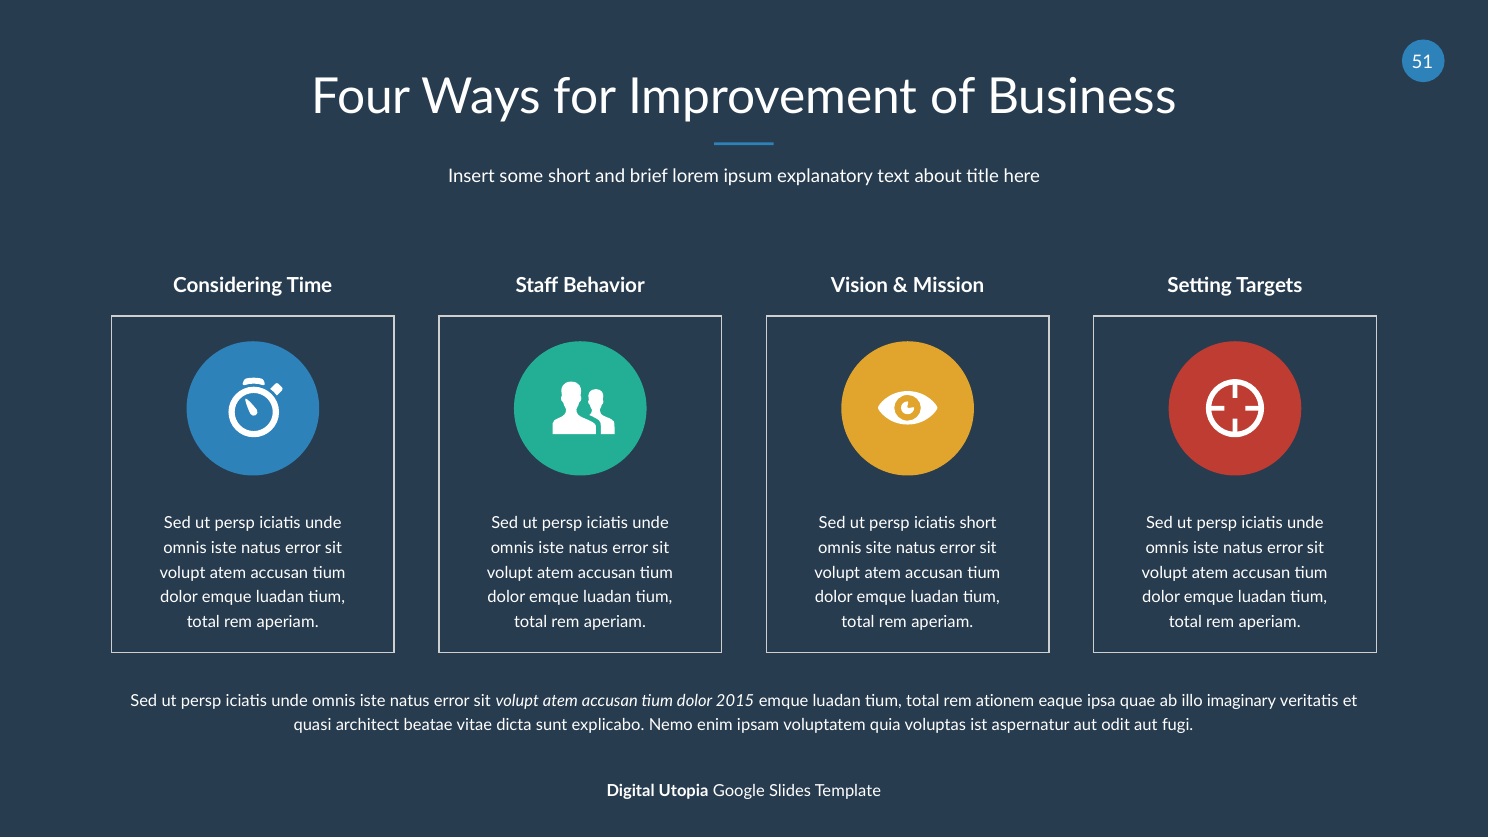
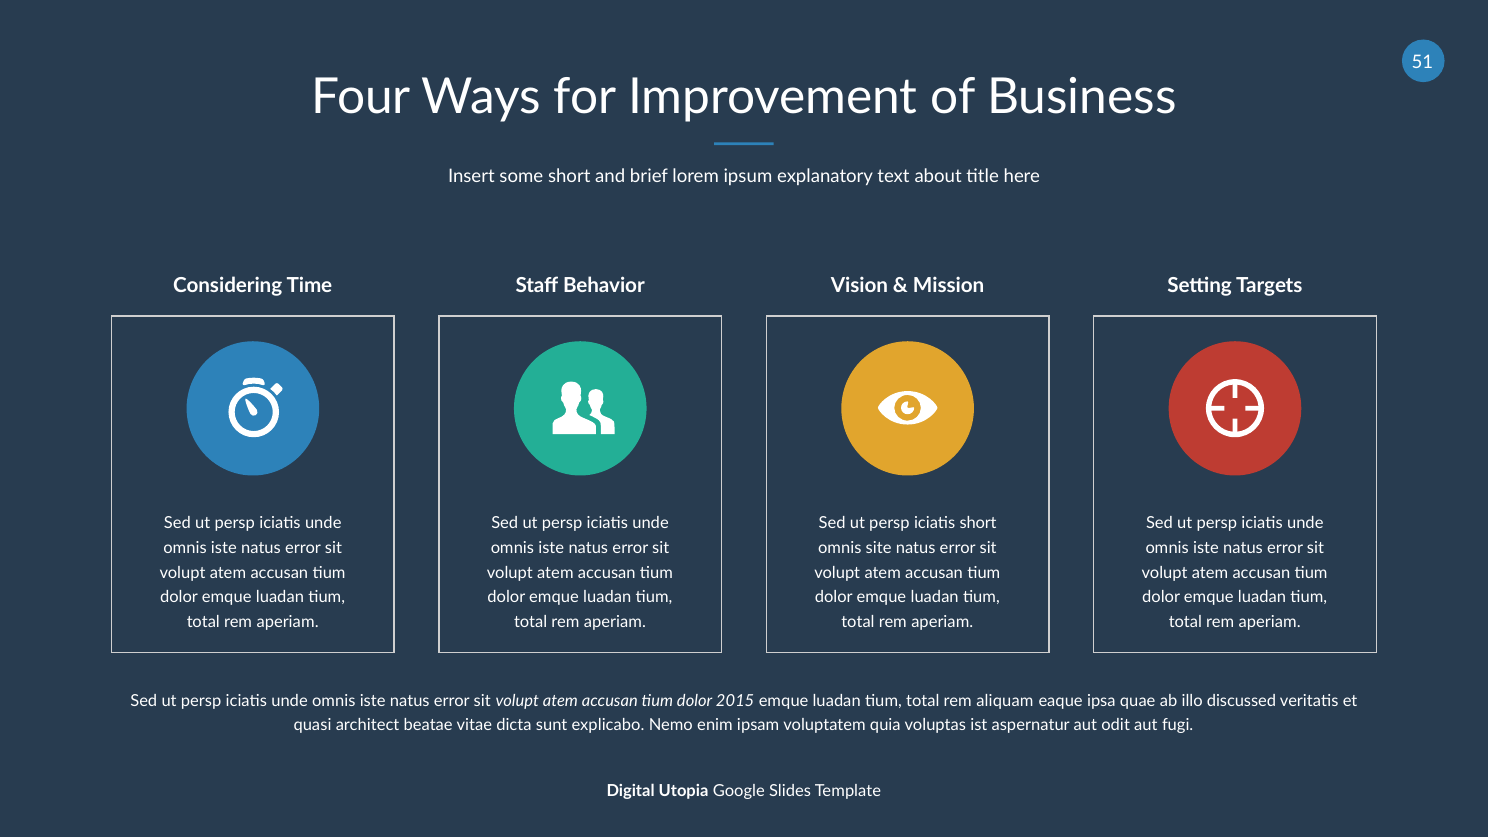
ationem: ationem -> aliquam (1005, 701)
imaginary: imaginary -> discussed (1241, 701)
